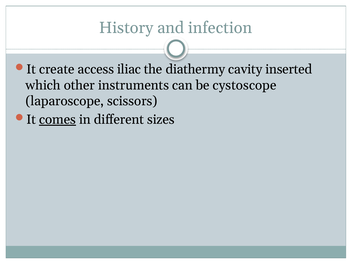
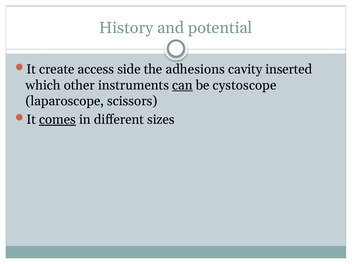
infection: infection -> potential (220, 28)
iliac: iliac -> side (129, 69)
diathermy: diathermy -> adhesions (195, 69)
can underline: none -> present (182, 85)
